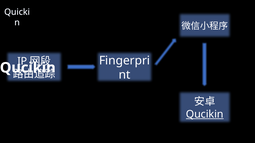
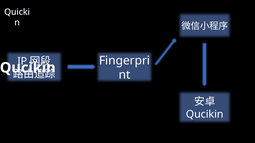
Qucikin underline: present -> none (205, 115)
